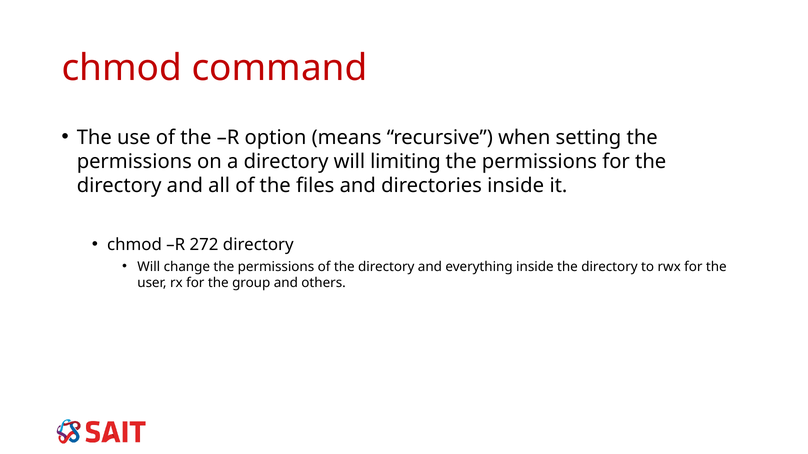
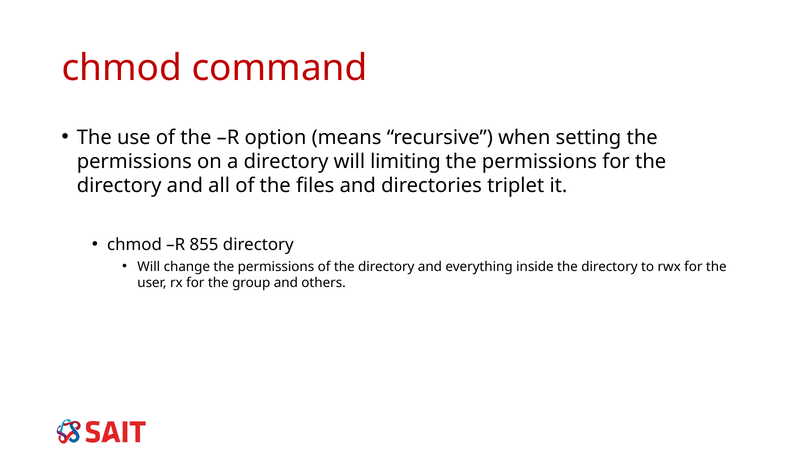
directories inside: inside -> triplet (516, 186)
272: 272 -> 855 (204, 245)
